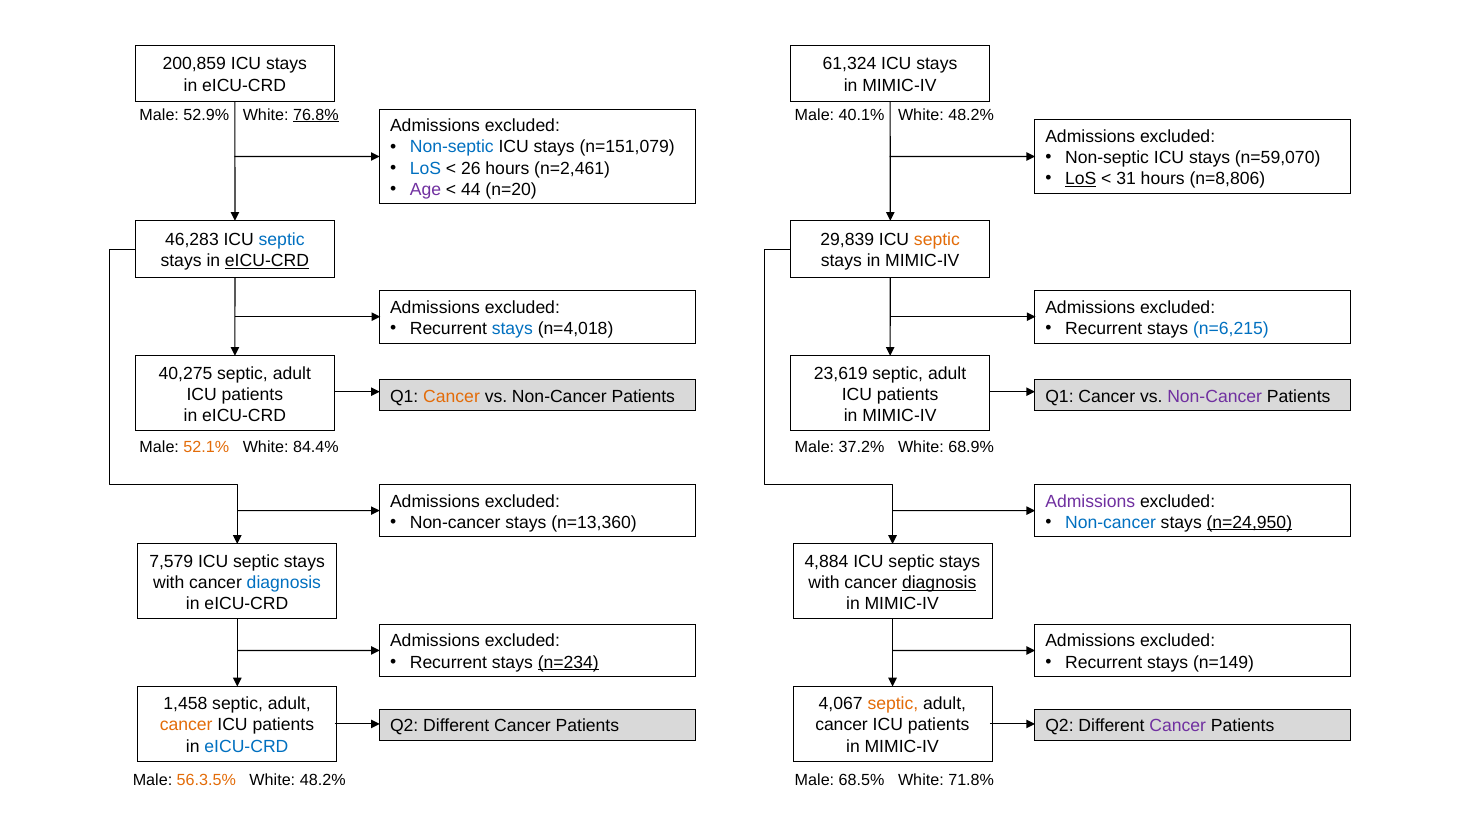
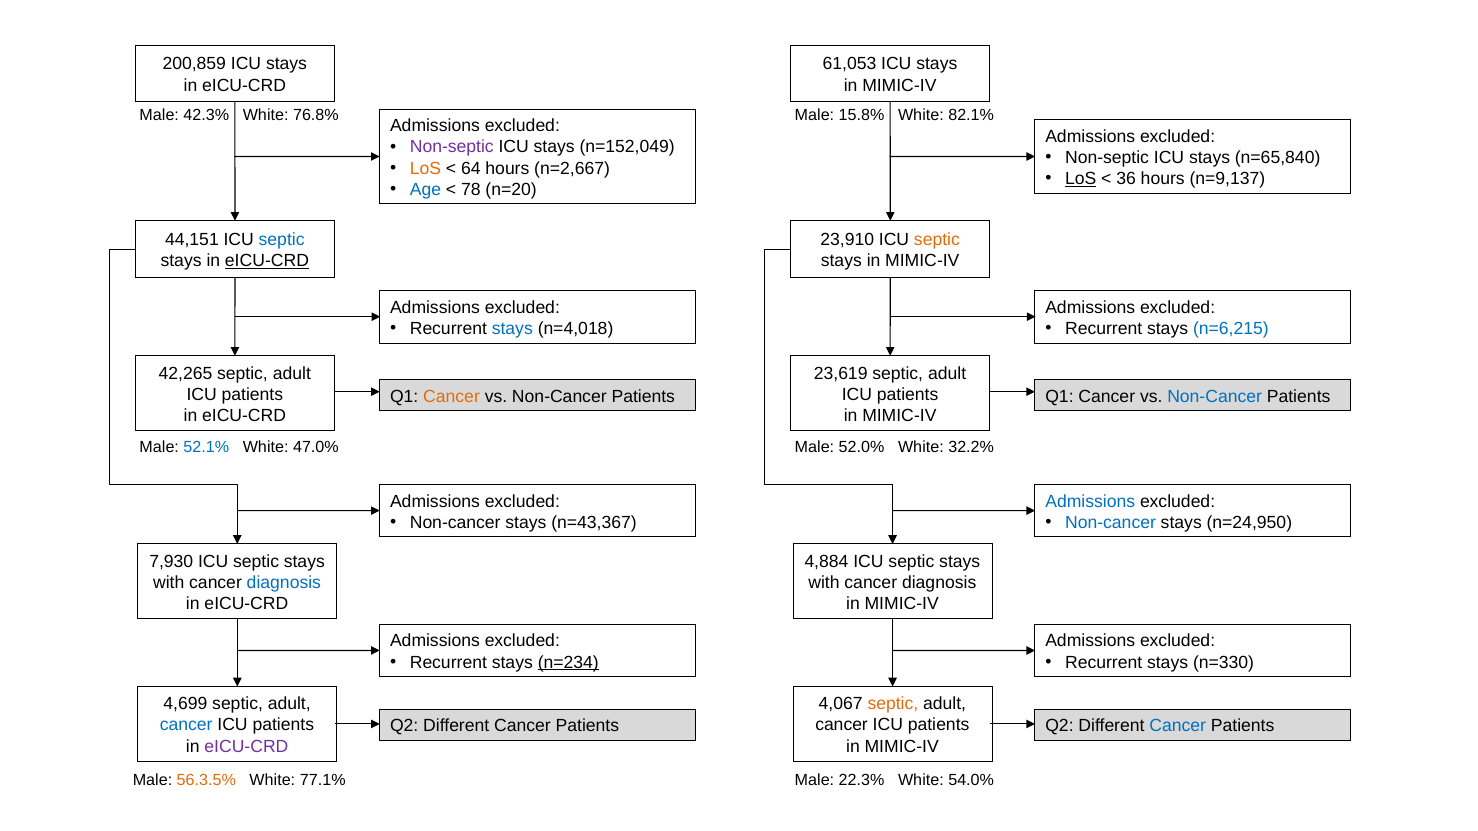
61,324: 61,324 -> 61,053 (850, 64)
52.9%: 52.9% -> 42.3% (206, 115)
76.8% underline: present -> none (316, 115)
40.1%: 40.1% -> 15.8% (862, 115)
48.2%: 48.2% -> 82.1% (971, 115)
Non-septic colour: blue -> purple (452, 147)
n=151,079: n=151,079 -> n=152,049 (627, 147)
n=59,070: n=59,070 -> n=65,840 (1278, 158)
LoS colour: blue -> orange (425, 168)
26: 26 -> 64 (471, 168)
n=2,461: n=2,461 -> n=2,667 (572, 168)
31: 31 -> 36 (1126, 179)
n=8,806: n=8,806 -> n=9,137 (1227, 179)
Age colour: purple -> blue (425, 189)
44: 44 -> 78 (471, 189)
46,283: 46,283 -> 44,151 (192, 240)
29,839: 29,839 -> 23,910 (847, 240)
40,275: 40,275 -> 42,265 (185, 374)
Non-Cancer colour: purple -> blue (1215, 397)
52.1% colour: orange -> blue (206, 447)
84.4%: 84.4% -> 47.0% (316, 447)
37.2%: 37.2% -> 52.0% (862, 447)
68.9%: 68.9% -> 32.2% (971, 447)
Admissions colour: purple -> blue (1090, 502)
n=13,360: n=13,360 -> n=43,367 (594, 523)
n=24,950 underline: present -> none (1249, 523)
7,579: 7,579 -> 7,930 (171, 562)
diagnosis underline: present -> none (939, 583)
n=149: n=149 -> n=330 (1224, 663)
1,458: 1,458 -> 4,699 (185, 704)
cancer colour: orange -> blue (186, 726)
Cancer colour: purple -> blue (1178, 726)
eICU-CRD colour: blue -> purple (246, 747)
48.2%: 48.2% -> 77.1% (323, 781)
68.5%: 68.5% -> 22.3% (862, 781)
71.8%: 71.8% -> 54.0% (971, 781)
